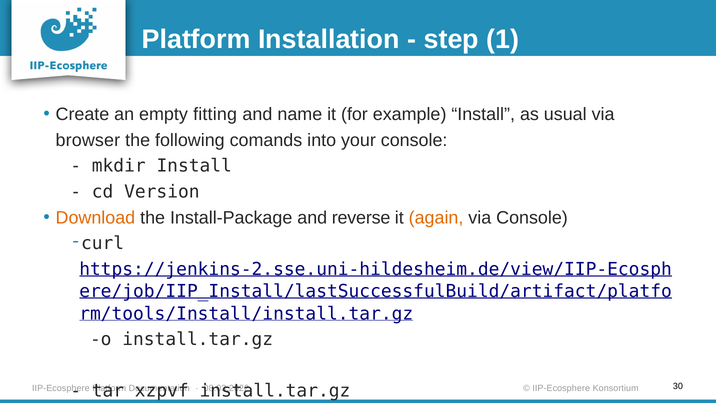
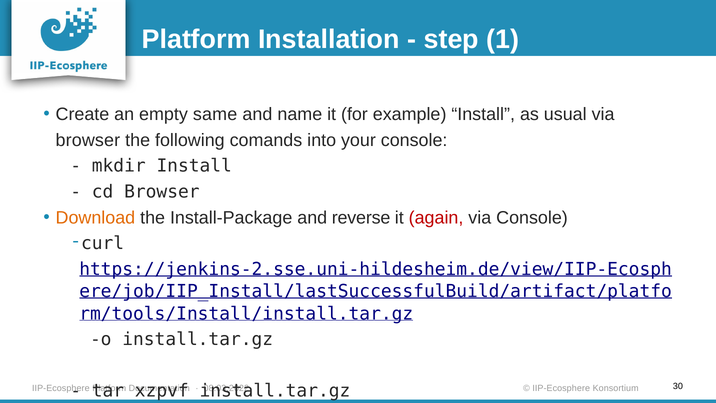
fitting: fitting -> same (215, 114)
cd Version: Version -> Browser (162, 192)
again colour: orange -> red (436, 217)
